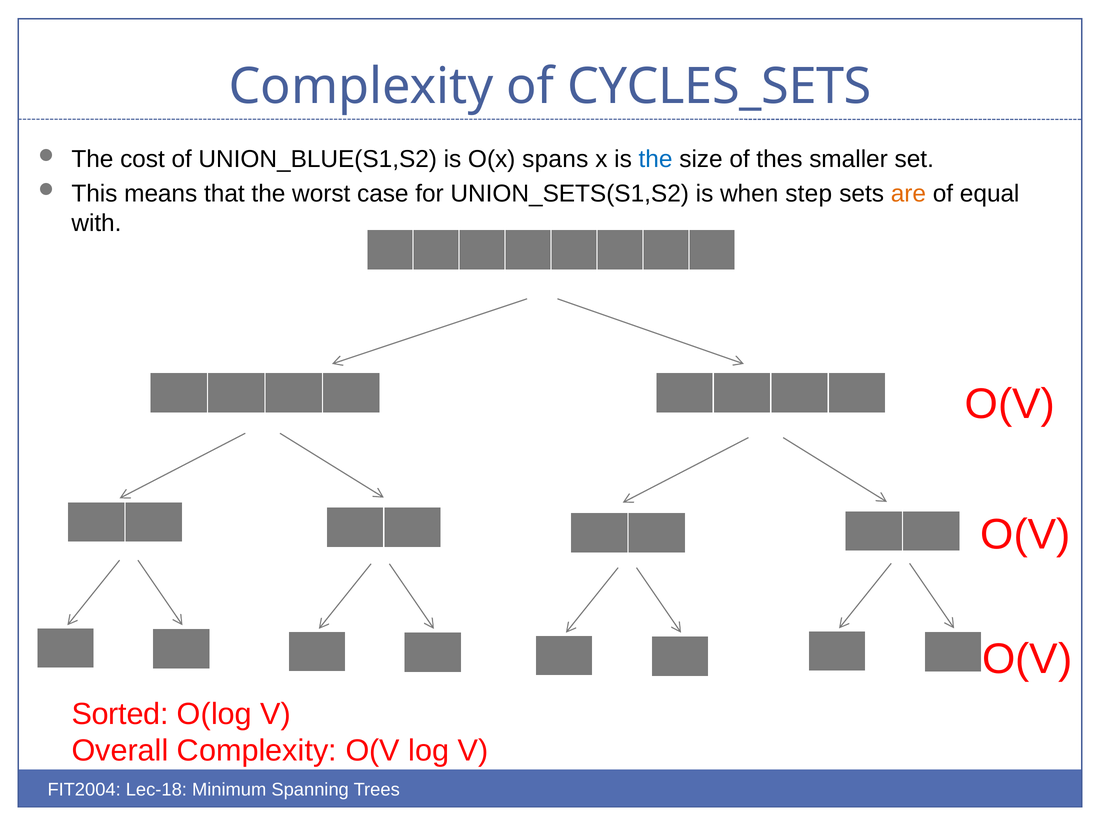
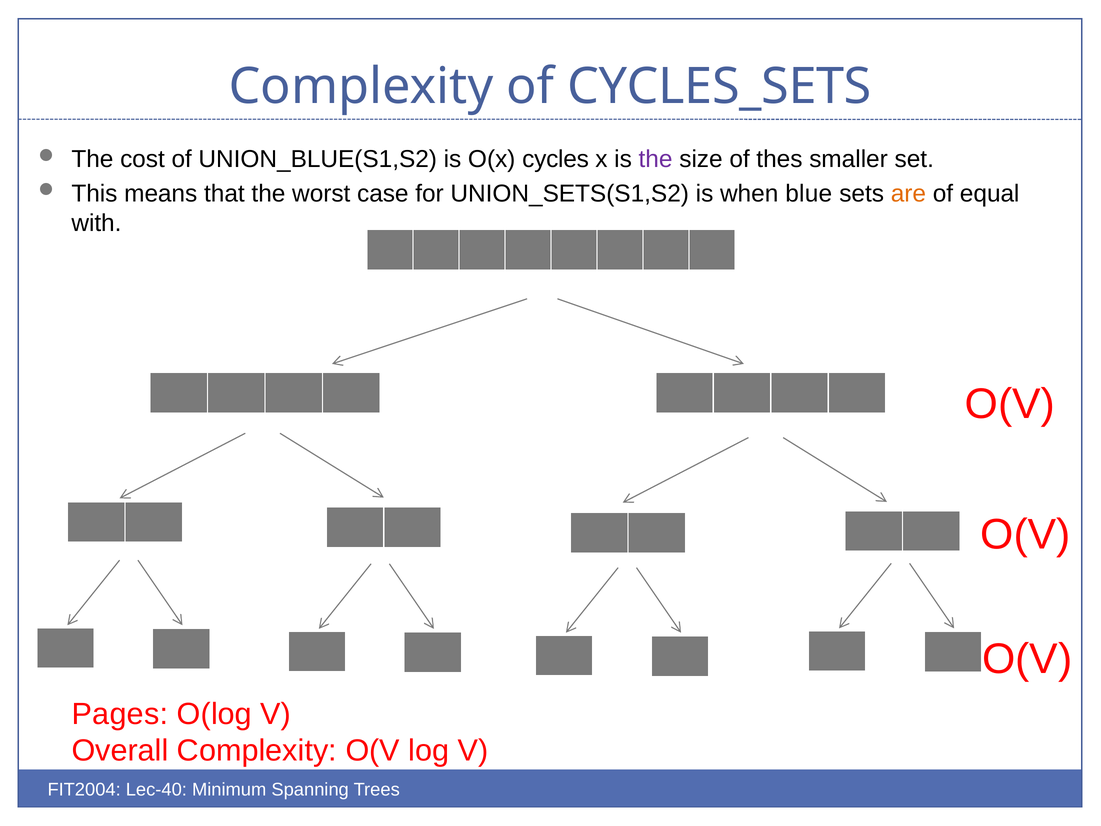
spans: spans -> cycles (556, 159)
the colour: blue -> purple (656, 159)
step: step -> blue (809, 194)
Sorted: Sorted -> Pages (120, 714)
Lec-18: Lec-18 -> Lec-40 (156, 790)
